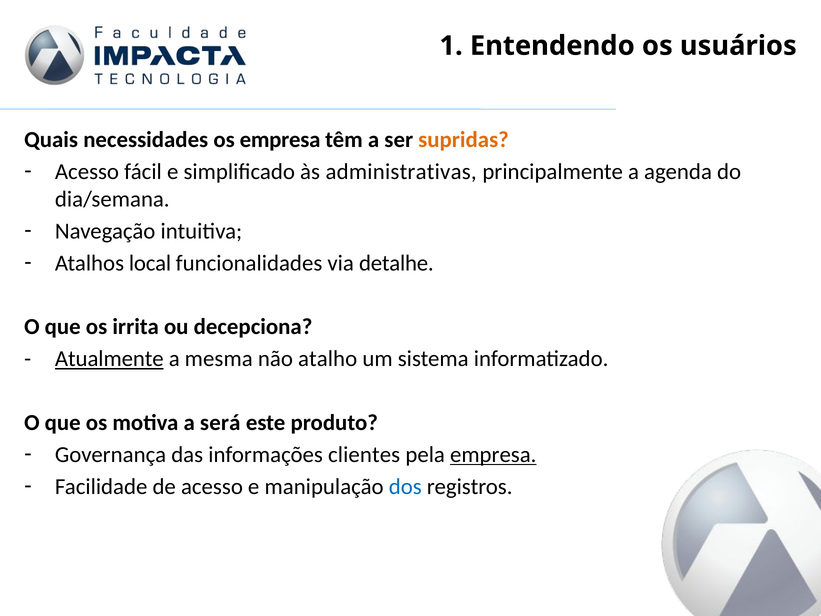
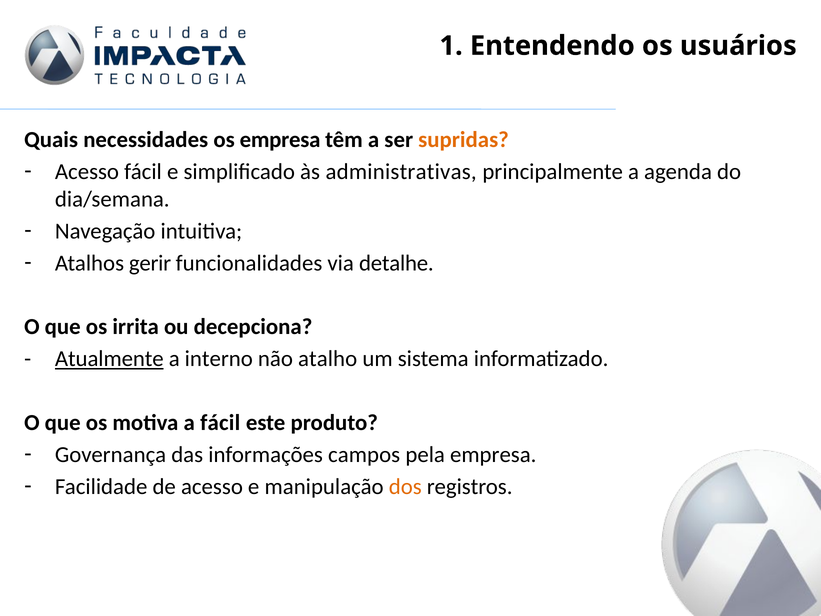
local: local -> gerir (150, 263)
mesma: mesma -> interno (219, 359)
a será: será -> fácil (220, 423)
clientes: clientes -> campos (364, 454)
empresa underline: present -> none (493, 454)
dos colour: blue -> orange (405, 486)
